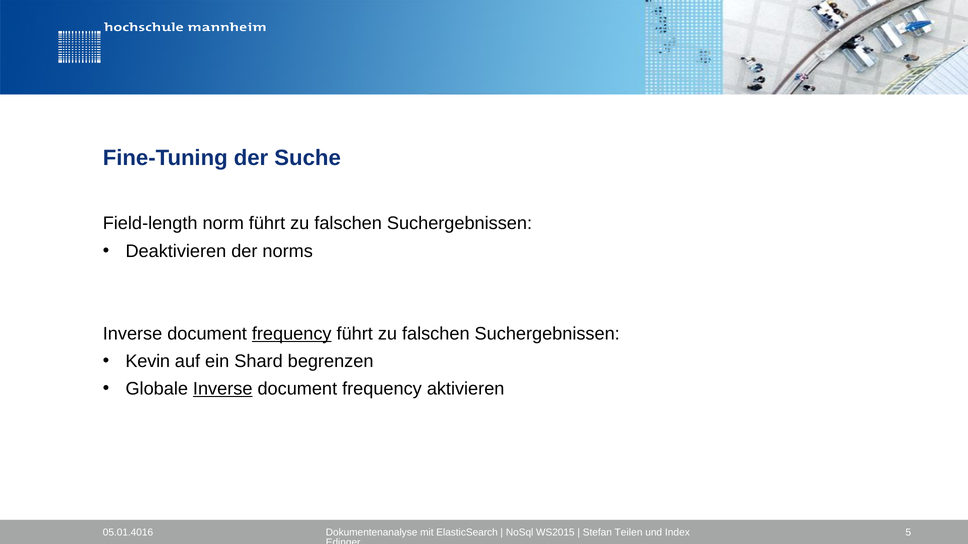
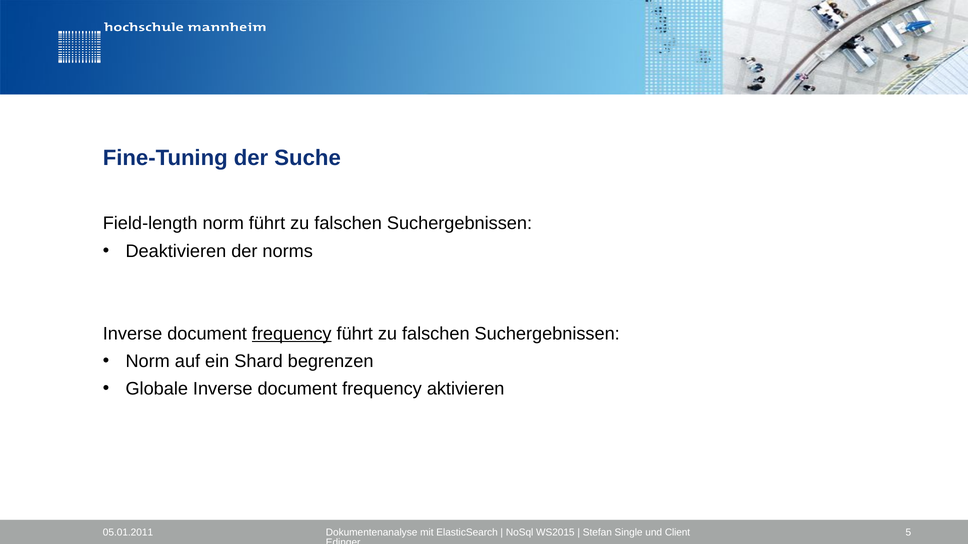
Kevin: Kevin -> Norm (148, 362)
Inverse underline: present -> none (223, 389)
05.01.4016: 05.01.4016 -> 05.01.2011 (128, 533)
Teilen: Teilen -> Single (629, 533)
Index: Index -> Client (678, 533)
